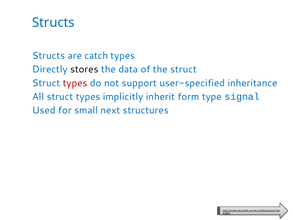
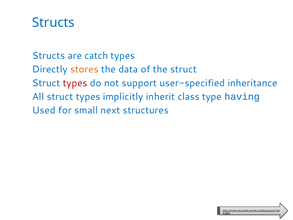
stores colour: black -> orange (84, 69)
form: form -> class (189, 97)
signal: signal -> having (242, 97)
